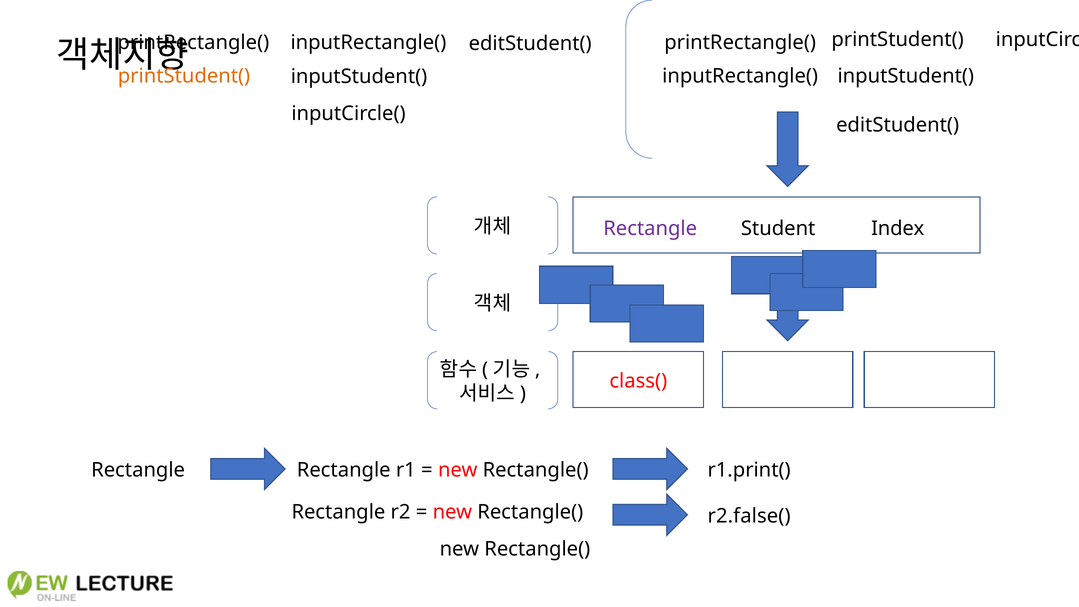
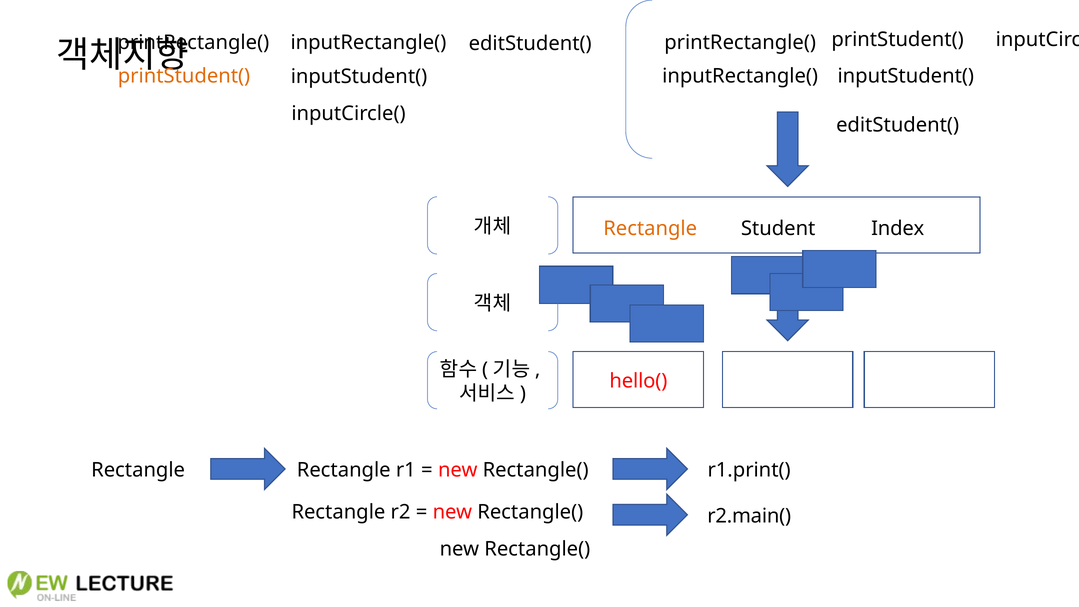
Rectangle colour: purple -> orange (650, 229)
class(: class( -> hello( (638, 381)
r2.false(: r2.false( -> r2.main( (749, 516)
